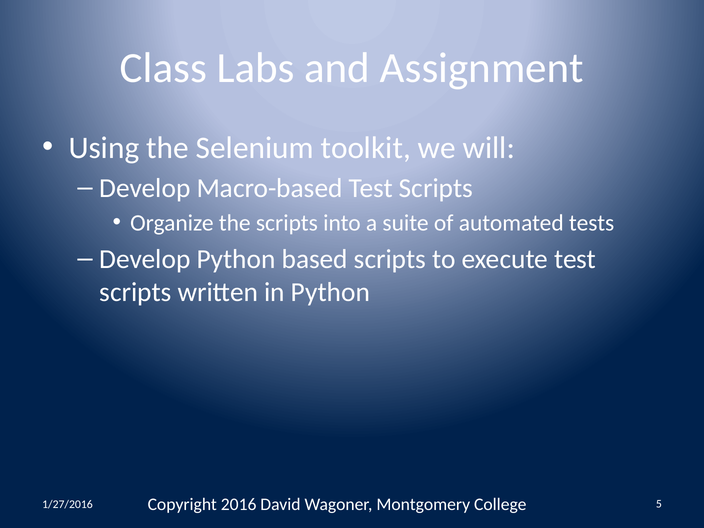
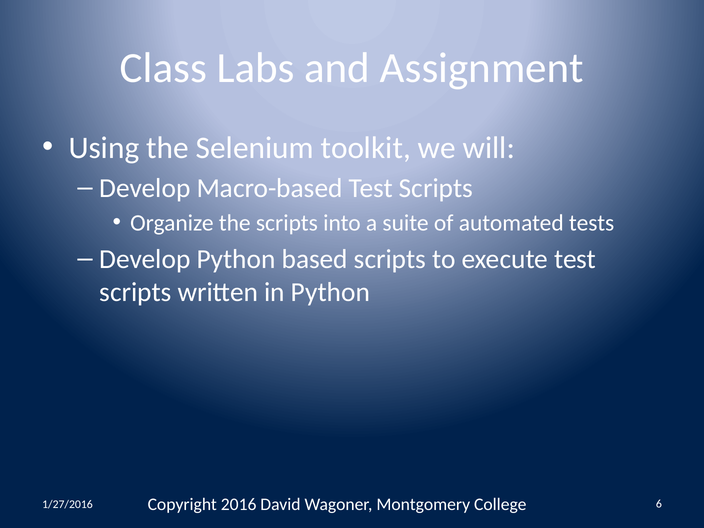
5: 5 -> 6 (659, 504)
